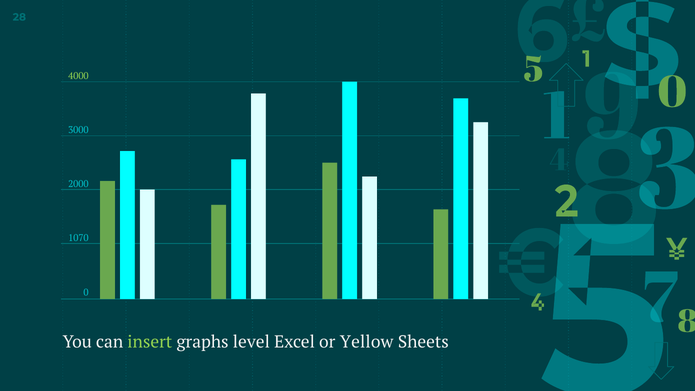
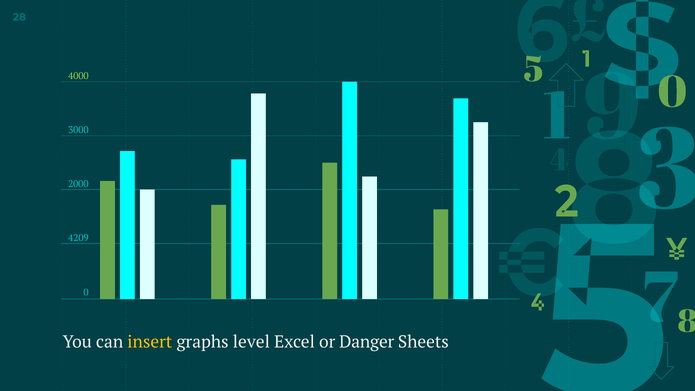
1070: 1070 -> 4209 (78, 238)
insert colour: light green -> yellow (150, 342)
Yellow: Yellow -> Danger (367, 342)
